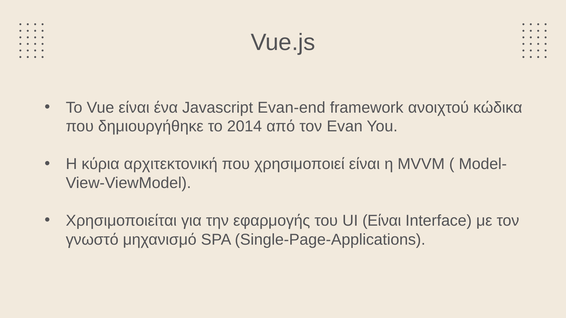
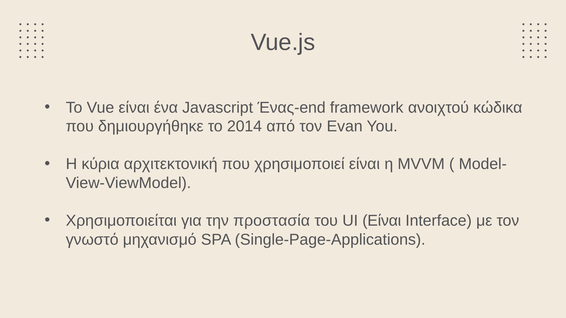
Evan-end: Evan-end -> Ένας-end (292, 108)
εφαρμογής: εφαρμογής -> προστασία (272, 221)
